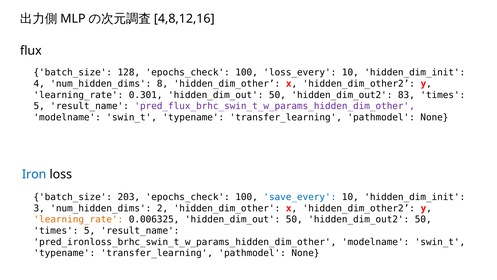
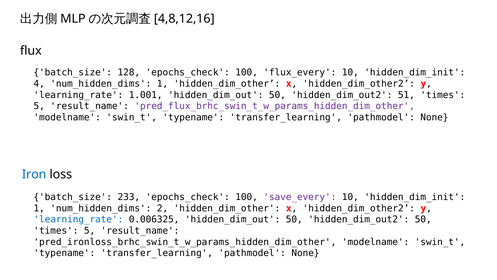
loss_every: loss_every -> flux_every (300, 72)
num_hidden_dims 8: 8 -> 1 (162, 84)
0.301: 0.301 -> 1.001 (146, 95)
83: 83 -> 51 (406, 95)
203: 203 -> 233 (129, 197)
save_every colour: blue -> purple (300, 197)
3: 3 -> 1 (39, 208)
learning_rate colour: orange -> blue (78, 219)
